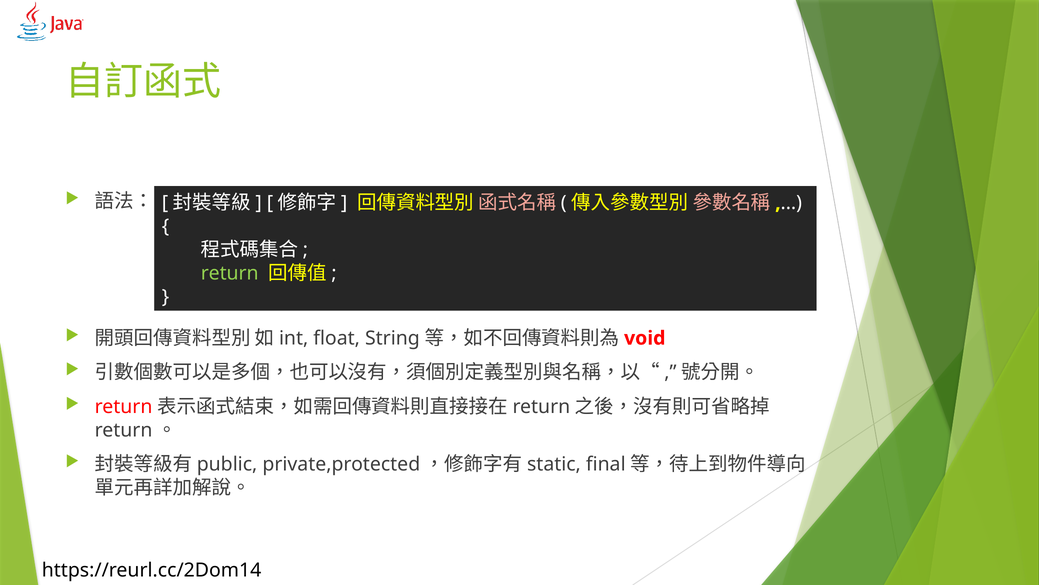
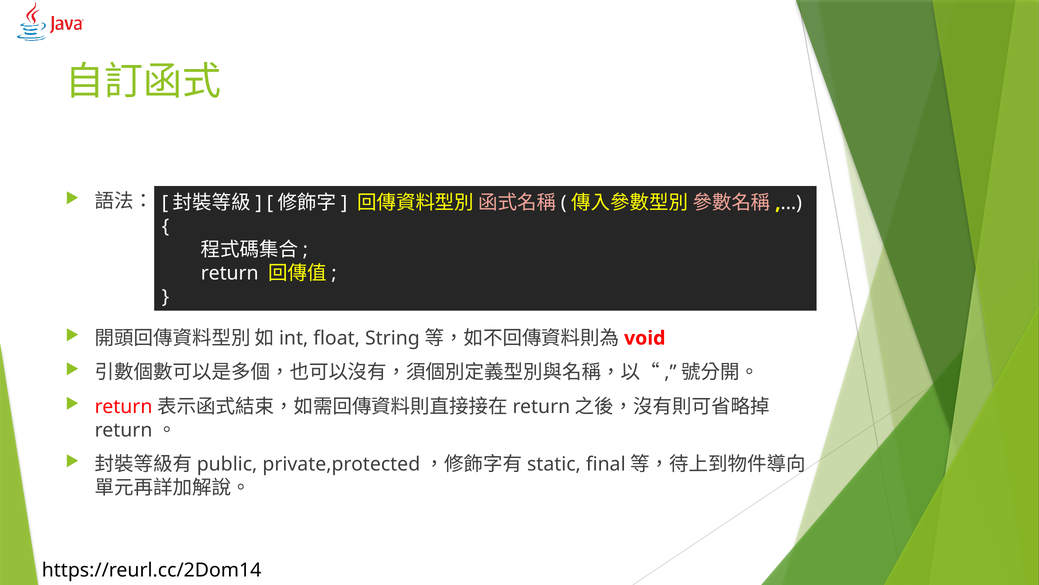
return colour: light green -> white (230, 273)
